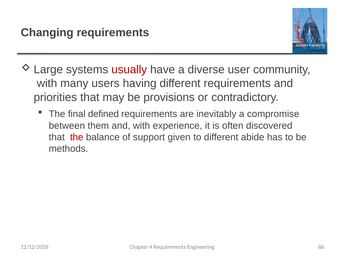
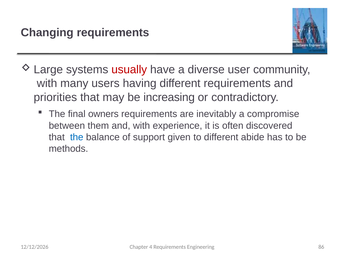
provisions: provisions -> increasing (169, 97)
defined: defined -> owners (103, 114)
the colour: red -> blue (77, 137)
